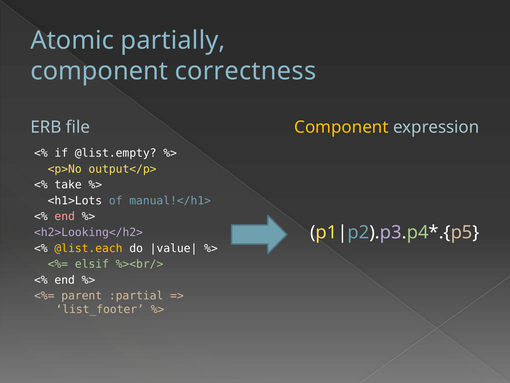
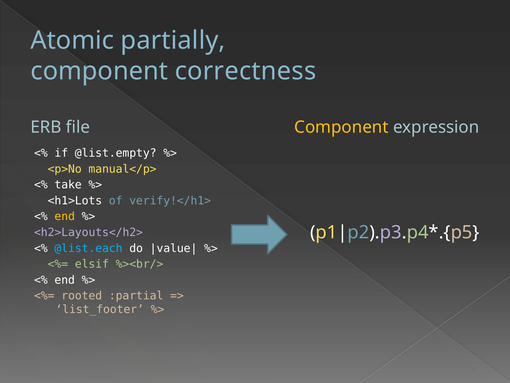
output</p>: output</p> -> manual</p> (123, 169)
manual!</h1>: manual!</h1> -> verify!</h1> (170, 200)
end colour: pink -> yellow (65, 216)
<h2>Looking</h2>: <h2>Looking</h2> -> <h2>Layouts</h2> (89, 232)
@list.each colour: yellow -> light blue (88, 248)
parent: parent -> rooted (82, 295)
